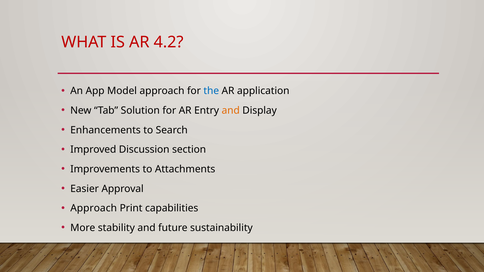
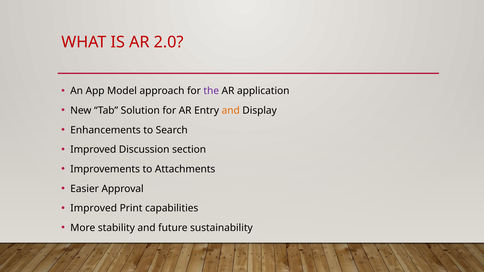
4.2: 4.2 -> 2.0 (169, 42)
the colour: blue -> purple (211, 91)
Approach: Approach -> Improved (94, 208)
